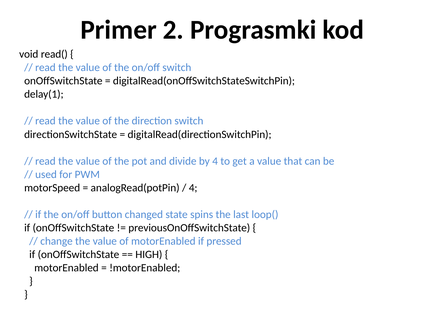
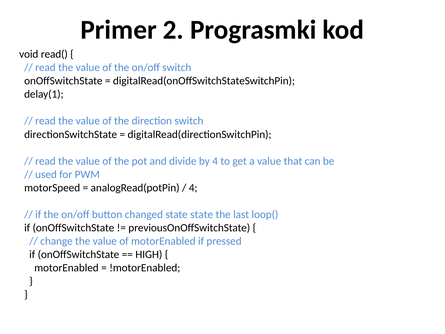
state spins: spins -> state (202, 214)
